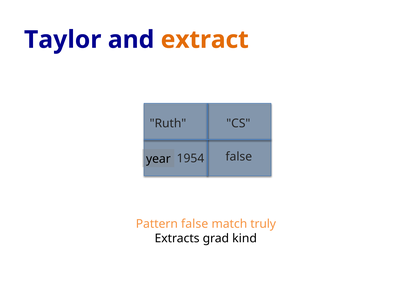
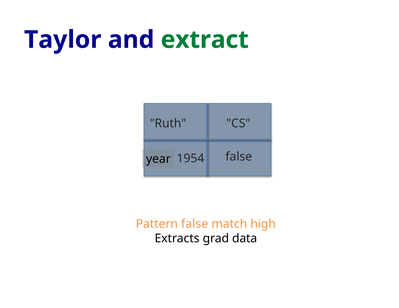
extract colour: orange -> green (205, 40)
truly: truly -> high (263, 224)
kind: kind -> data (245, 239)
